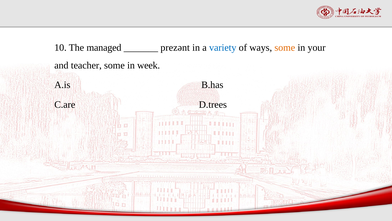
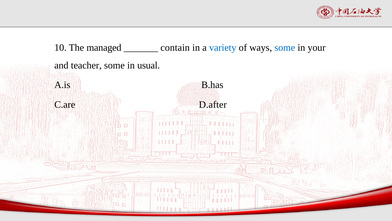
prezənt: prezənt -> contain (175, 48)
some colour: orange -> blue (285, 48)
week: week -> usual (149, 65)
D.trees: D.trees -> D.after (213, 104)
